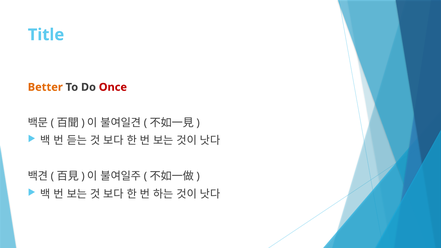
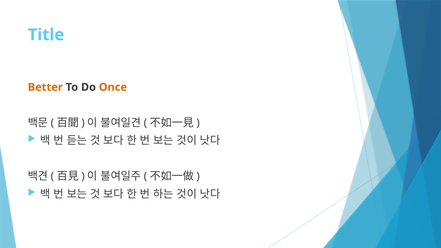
Once colour: red -> orange (113, 87)
